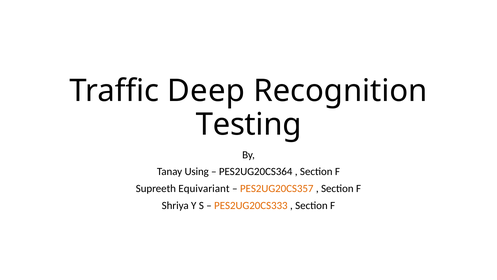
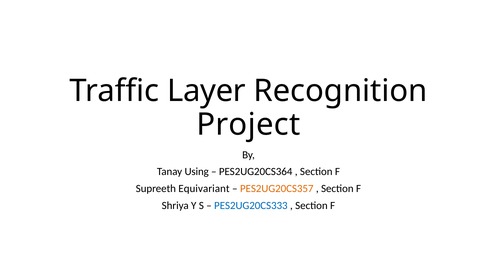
Deep: Deep -> Layer (206, 91)
Testing: Testing -> Project (248, 124)
PES2UG20CS333 colour: orange -> blue (251, 205)
